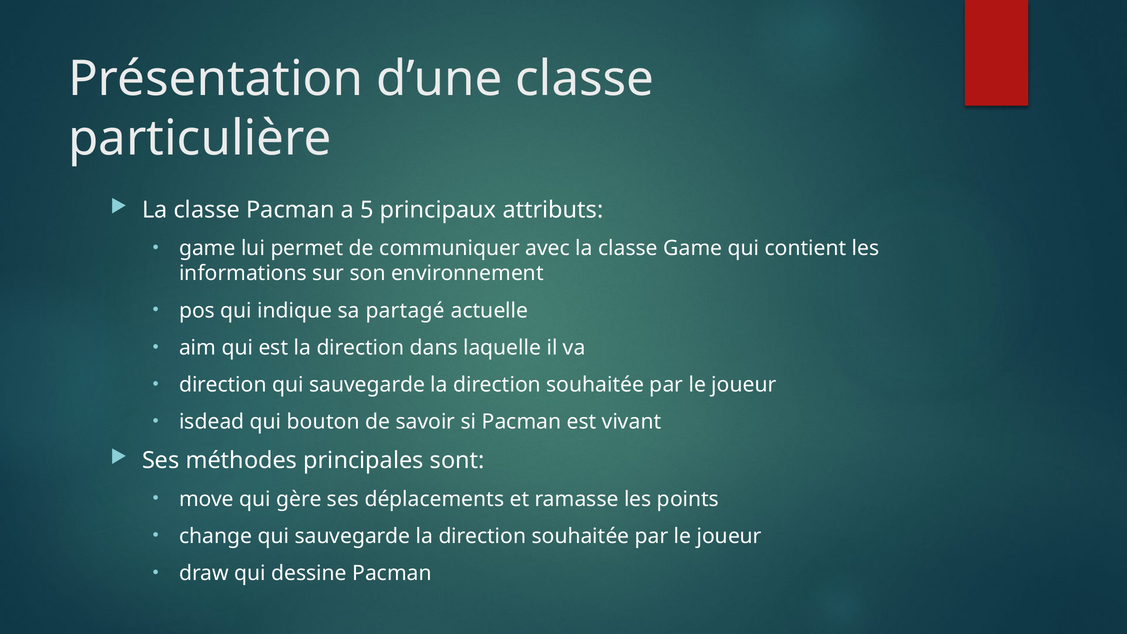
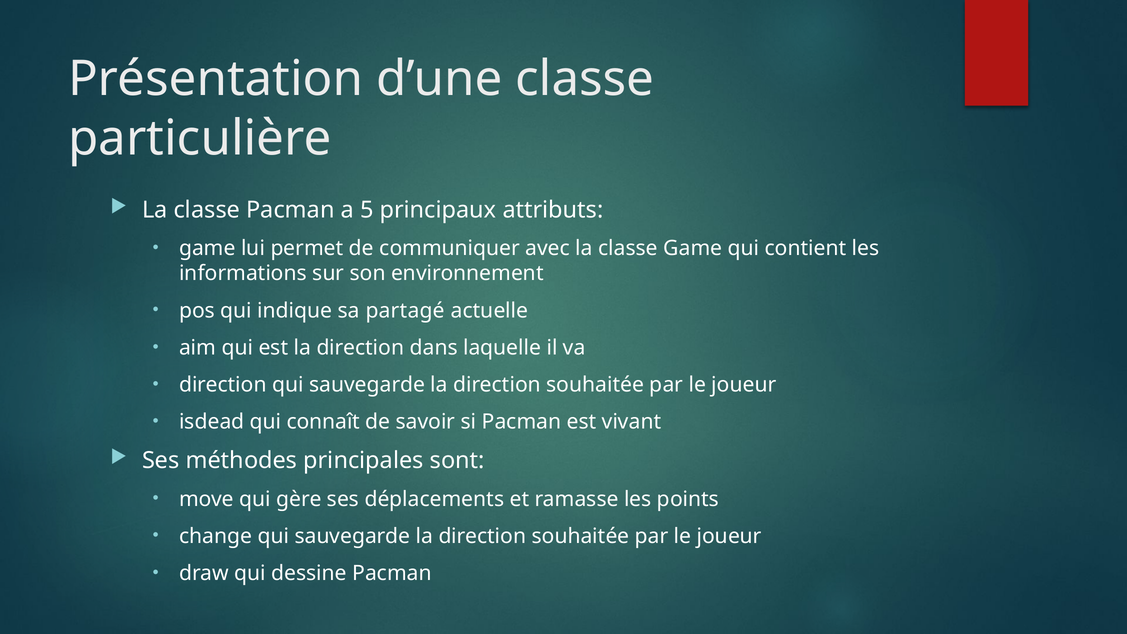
bouton: bouton -> connaît (323, 422)
